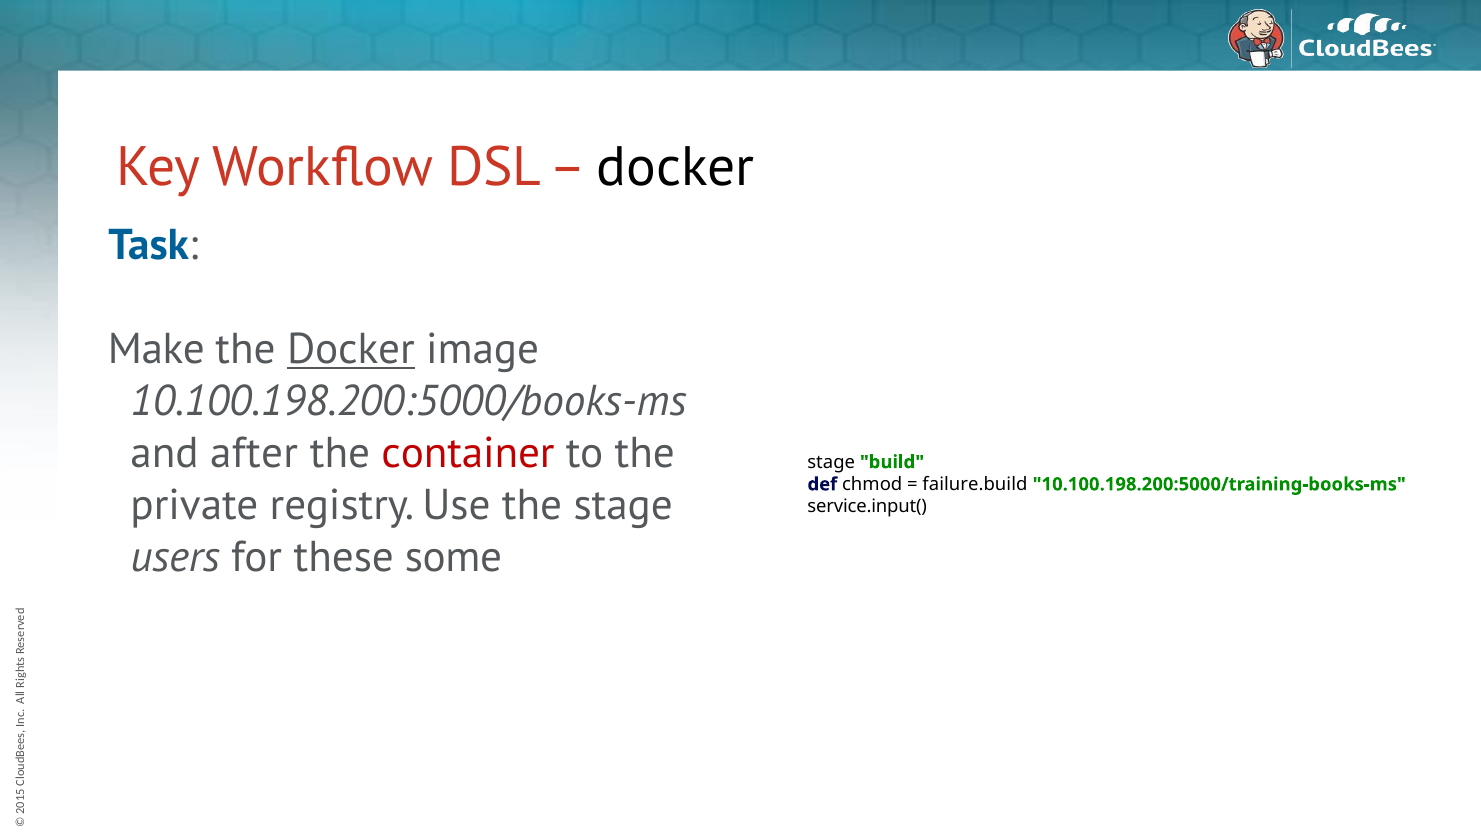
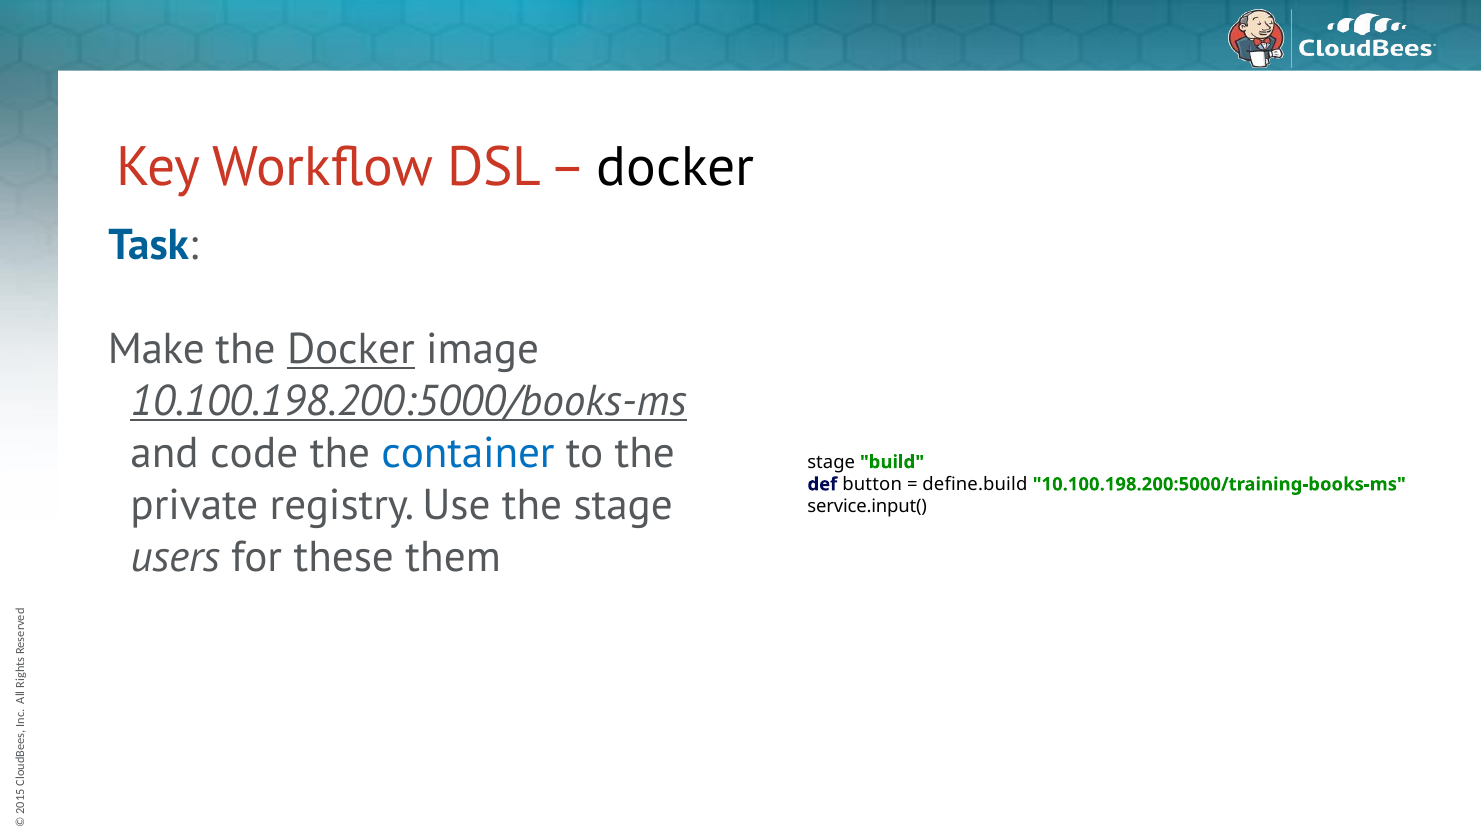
10.100.198.200:5000/books-ms underline: none -> present (409, 401)
after: after -> code (254, 453)
container colour: red -> blue (468, 453)
chmod: chmod -> button (872, 484)
failure.build: failure.build -> define.build (975, 484)
some: some -> them (453, 557)
